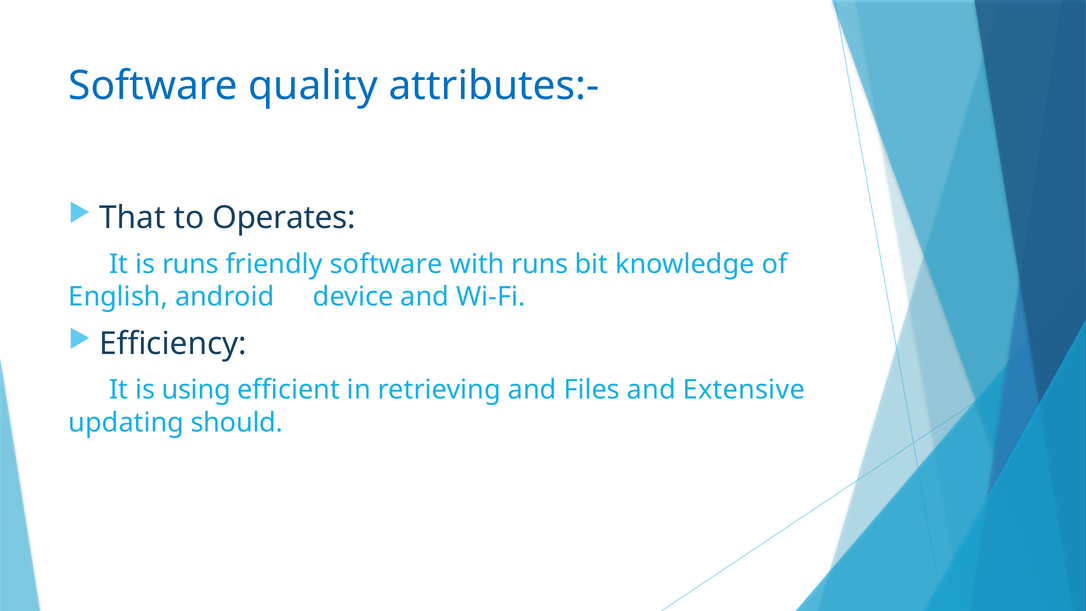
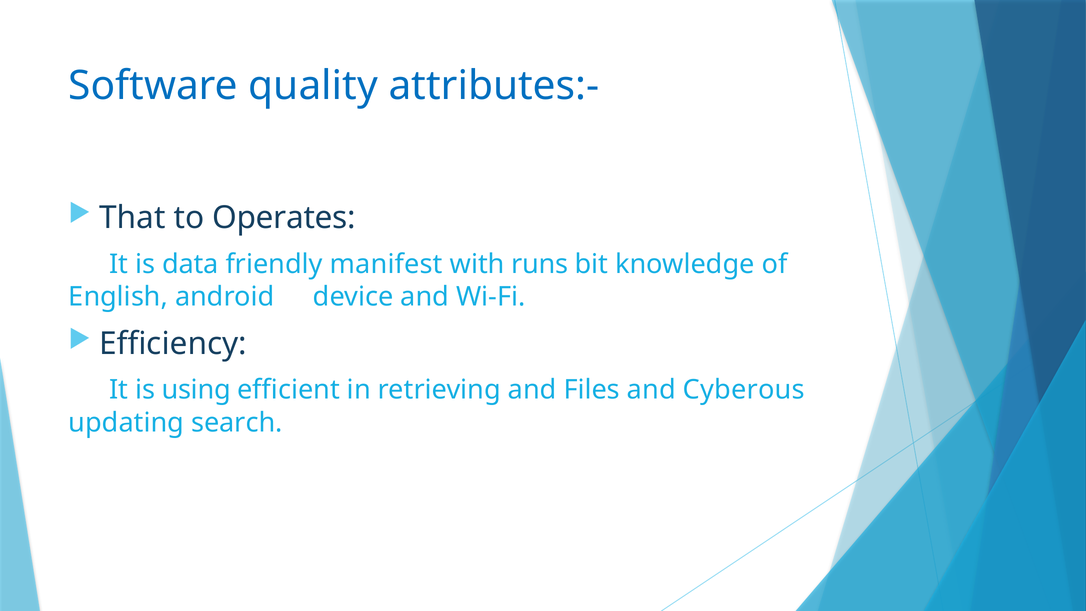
is runs: runs -> data (190, 264)
friendly software: software -> manifest (386, 264)
Extensive: Extensive -> Cyberous (744, 390)
should: should -> search (237, 422)
